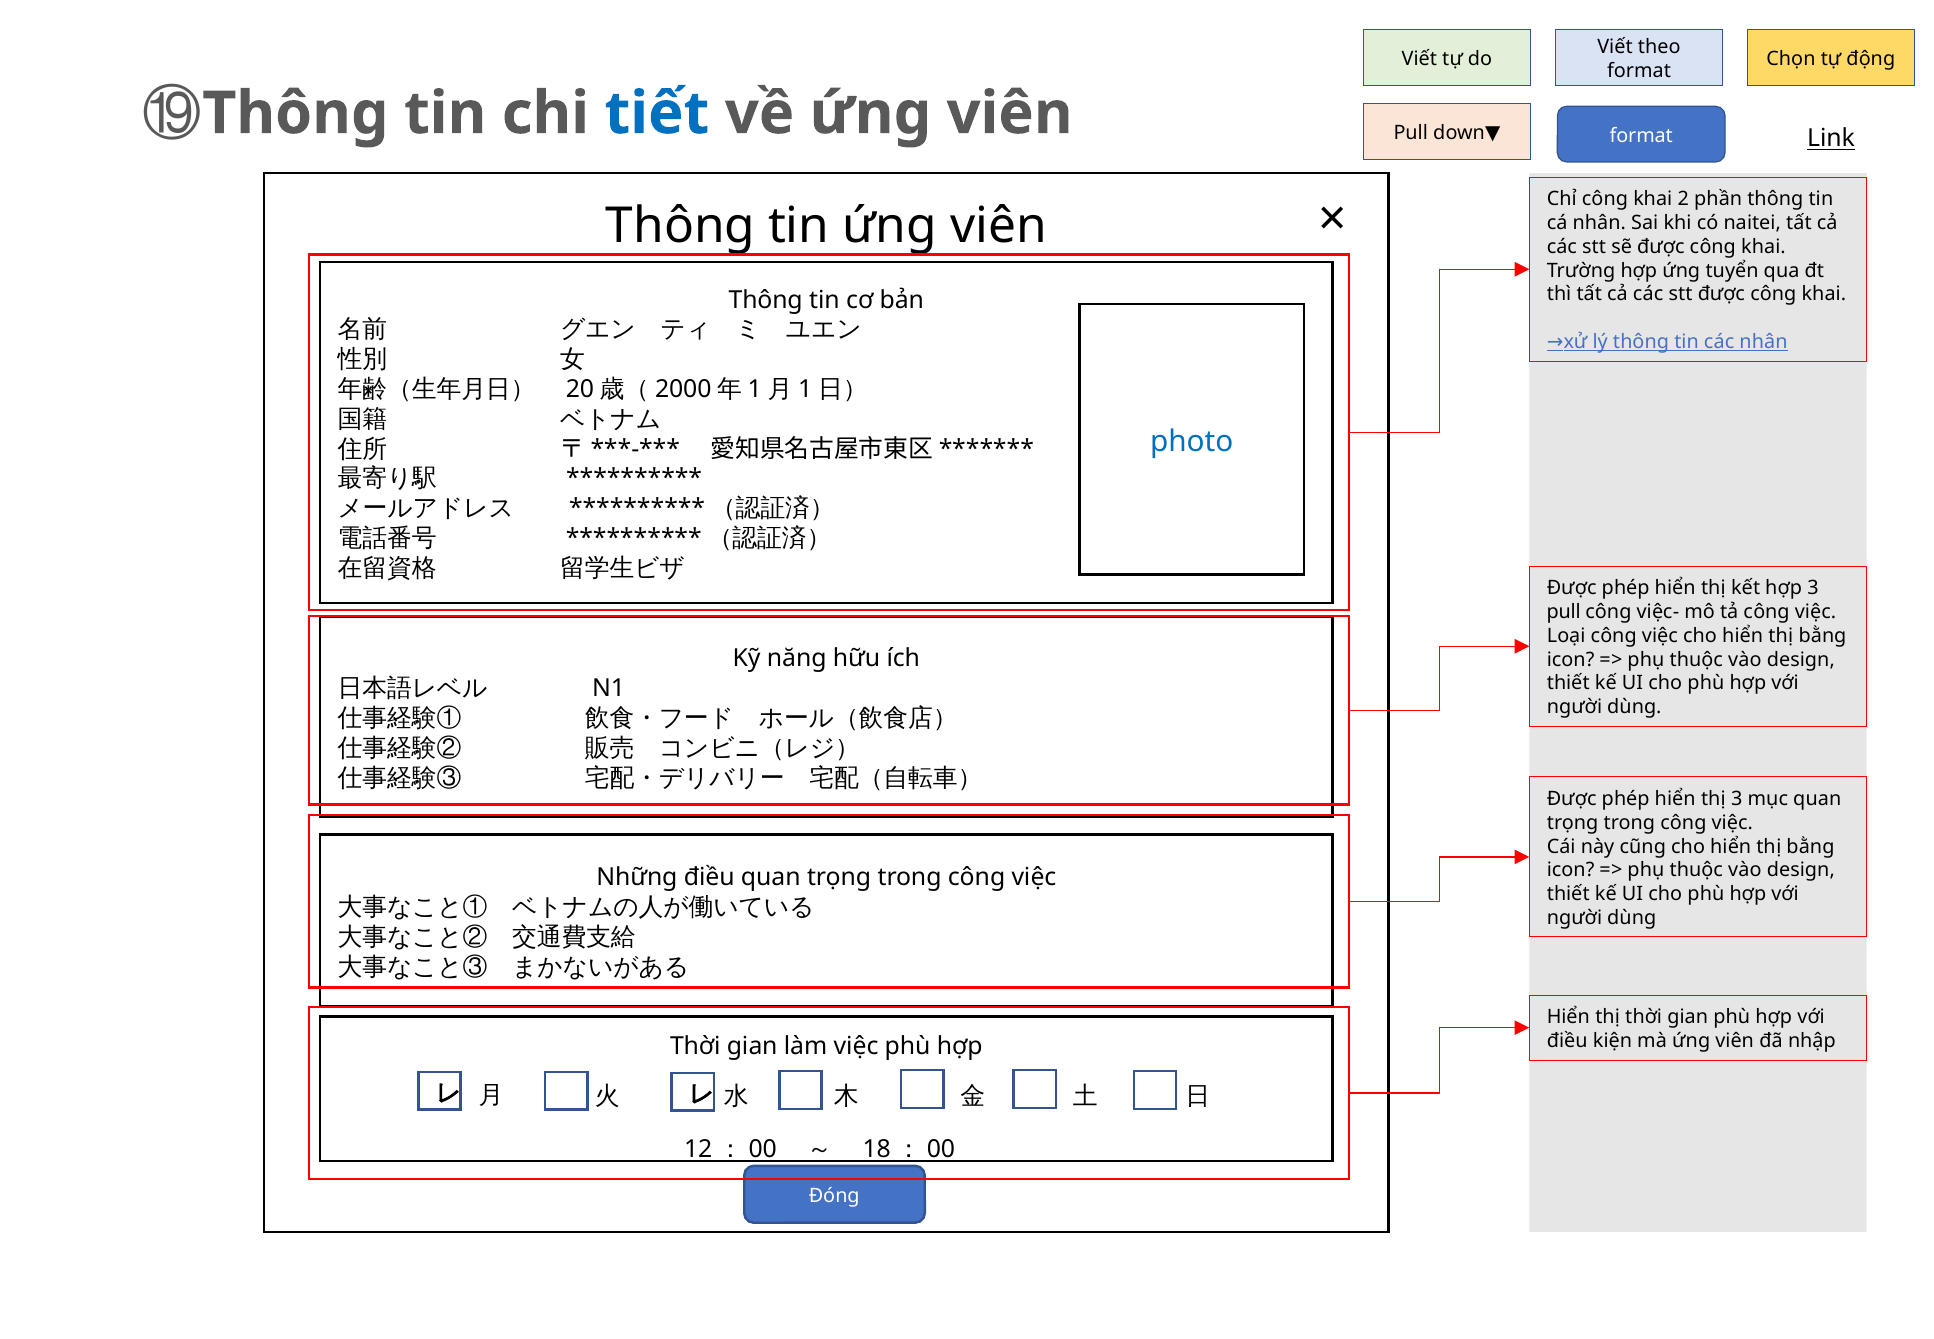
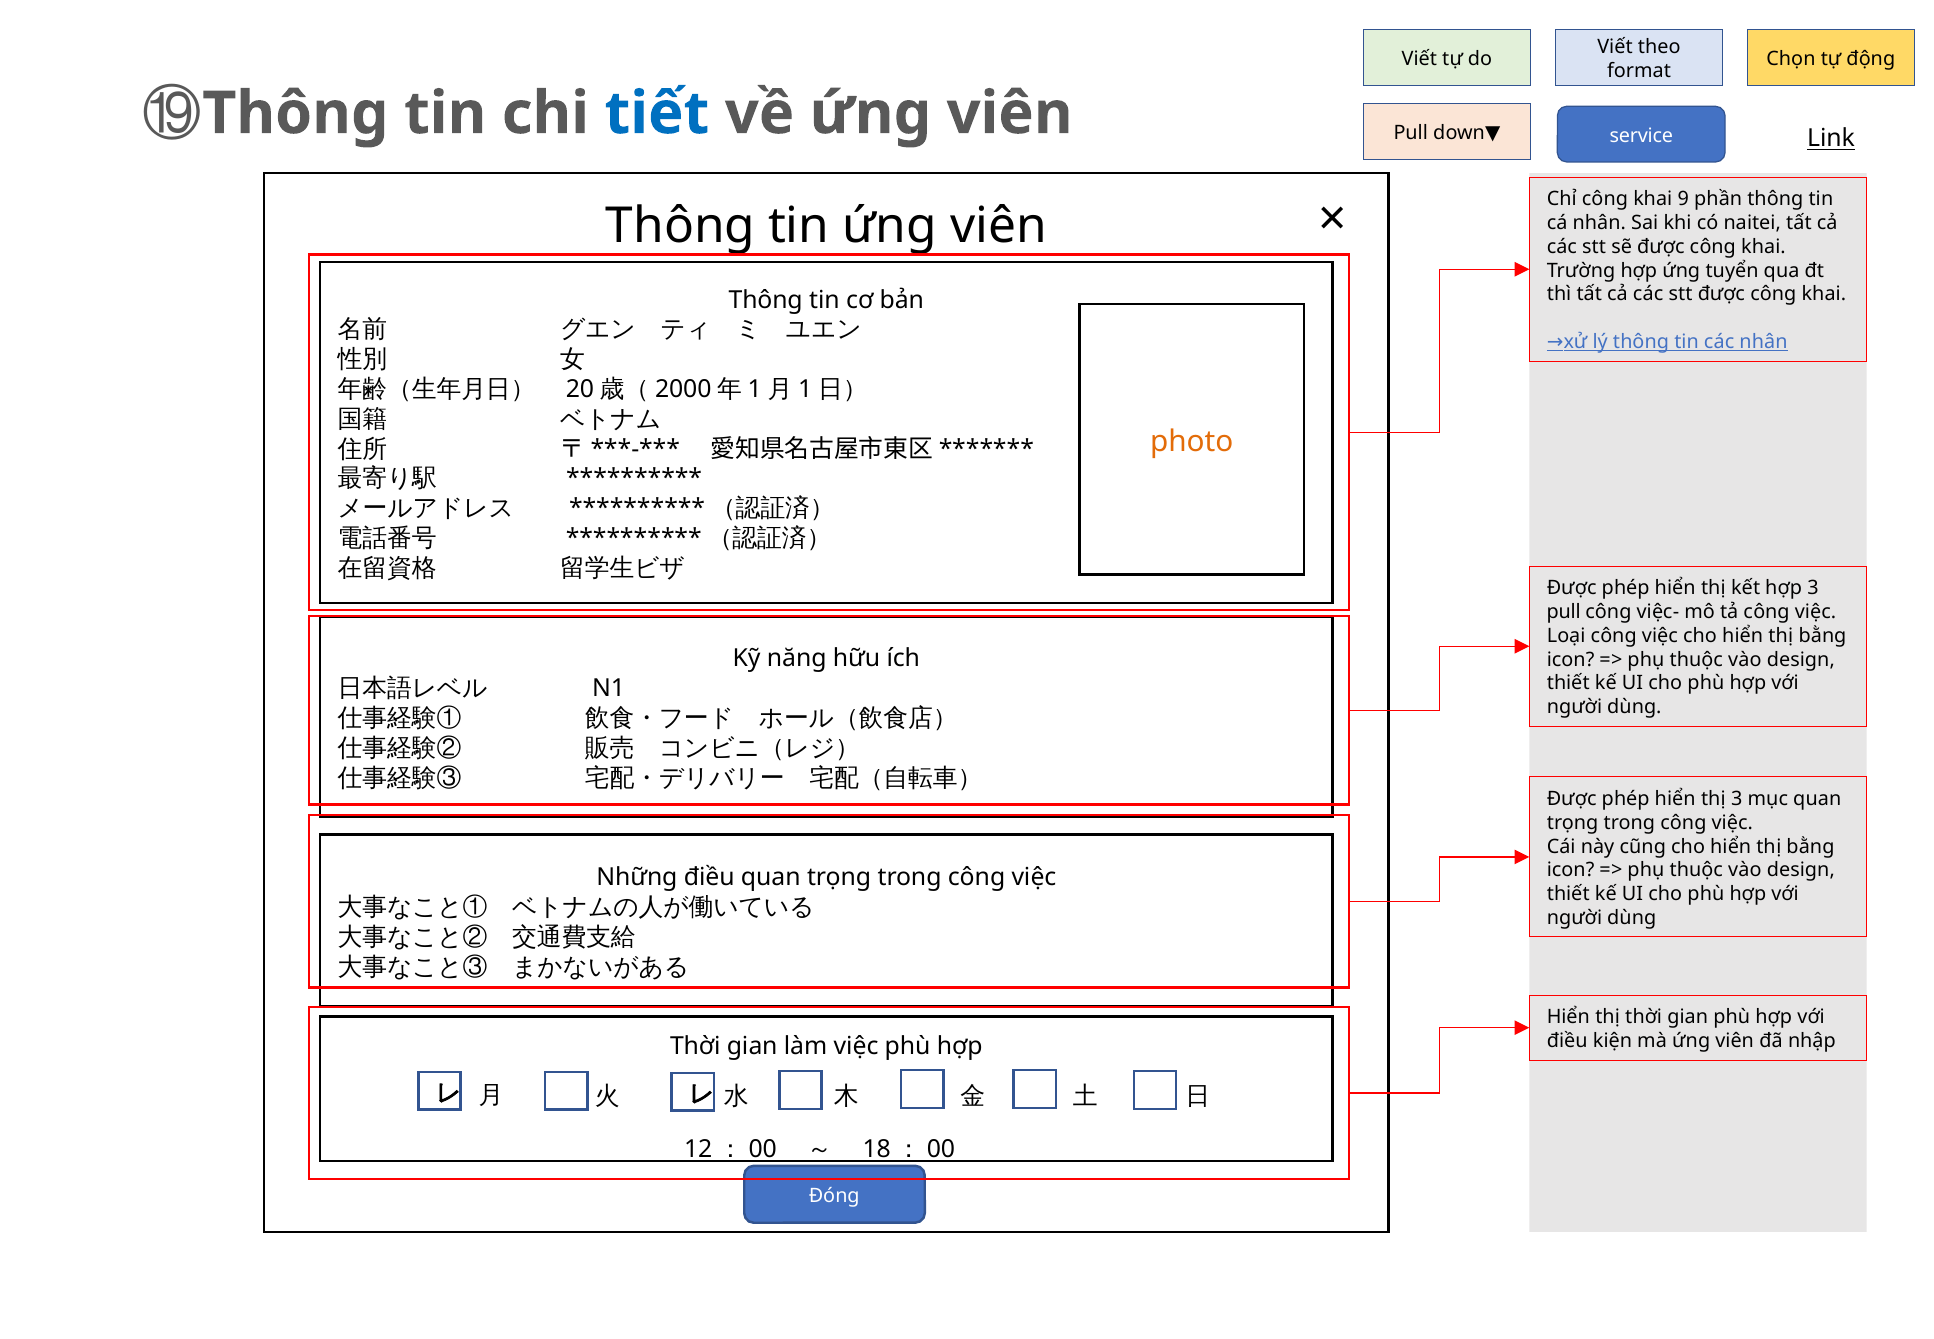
format: format -> service (1641, 136)
2: 2 -> 9 (1683, 199)
photo colour: blue -> orange (1192, 441)
